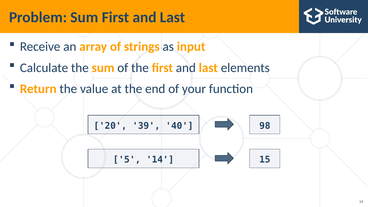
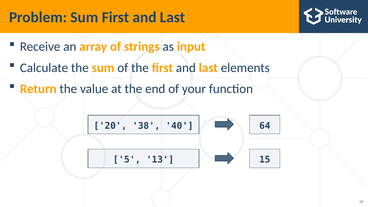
39: 39 -> 38 (146, 126)
98: 98 -> 64 (265, 126)
14: 14 -> 13 (160, 160)
